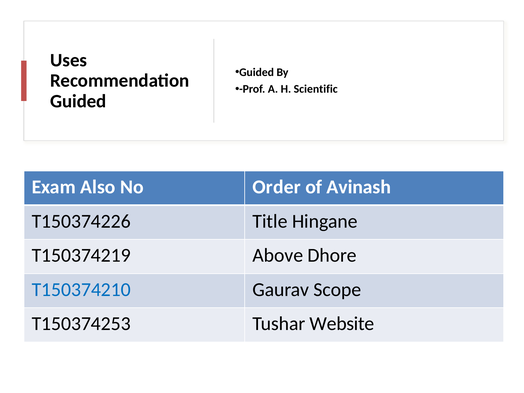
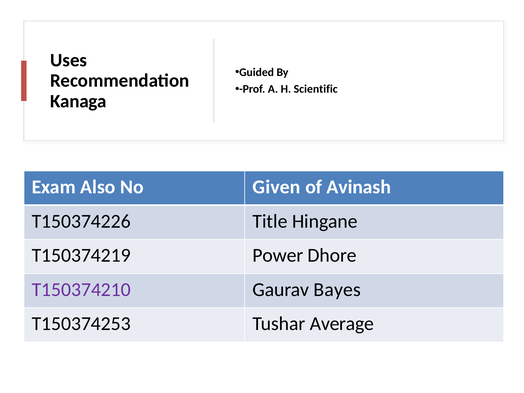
Guided: Guided -> Kanaga (78, 101)
Order: Order -> Given (277, 187)
Above: Above -> Power (278, 255)
T150374210 colour: blue -> purple (81, 290)
Scope: Scope -> Bayes (337, 290)
Website: Website -> Average (342, 324)
